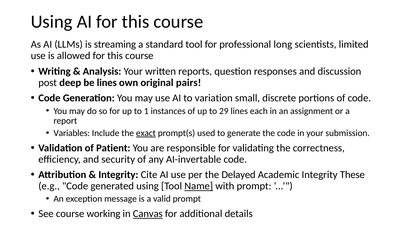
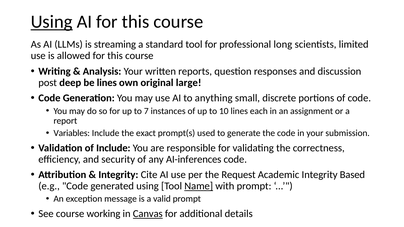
Using underline: none -> present (52, 22)
pairs: pairs -> large (189, 83)
variation: variation -> anything (214, 98)
1: 1 -> 7 (146, 111)
29: 29 -> 10 (224, 111)
exact underline: present -> none (146, 133)
of Patient: Patient -> Include (113, 148)
AI-invertable: AI-invertable -> AI-inferences (194, 159)
Delayed: Delayed -> Request (239, 175)
These: These -> Based (352, 175)
